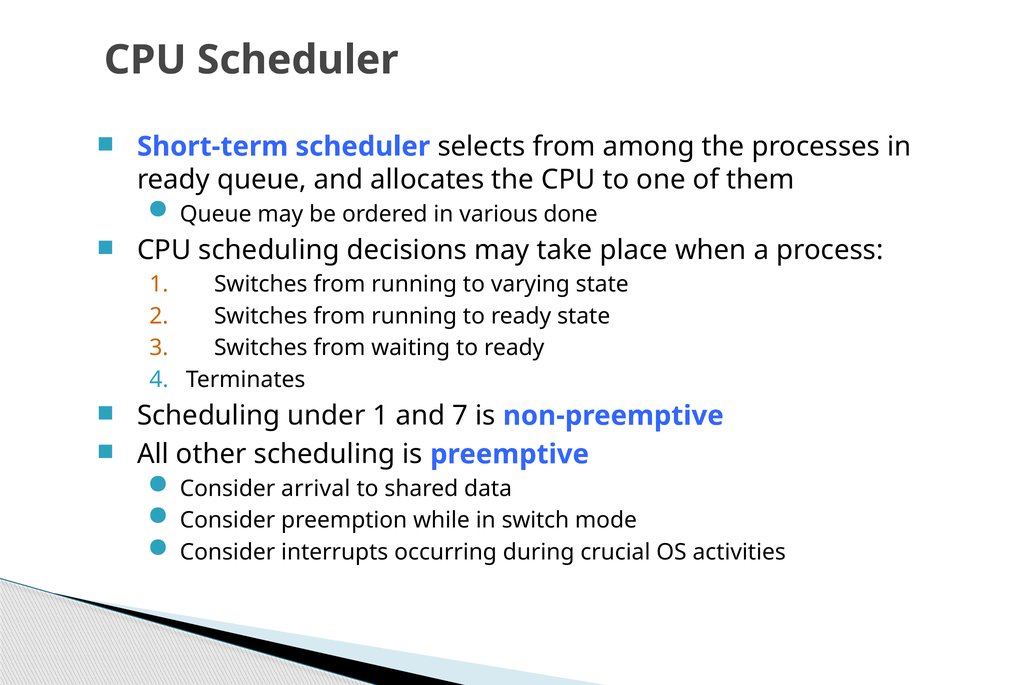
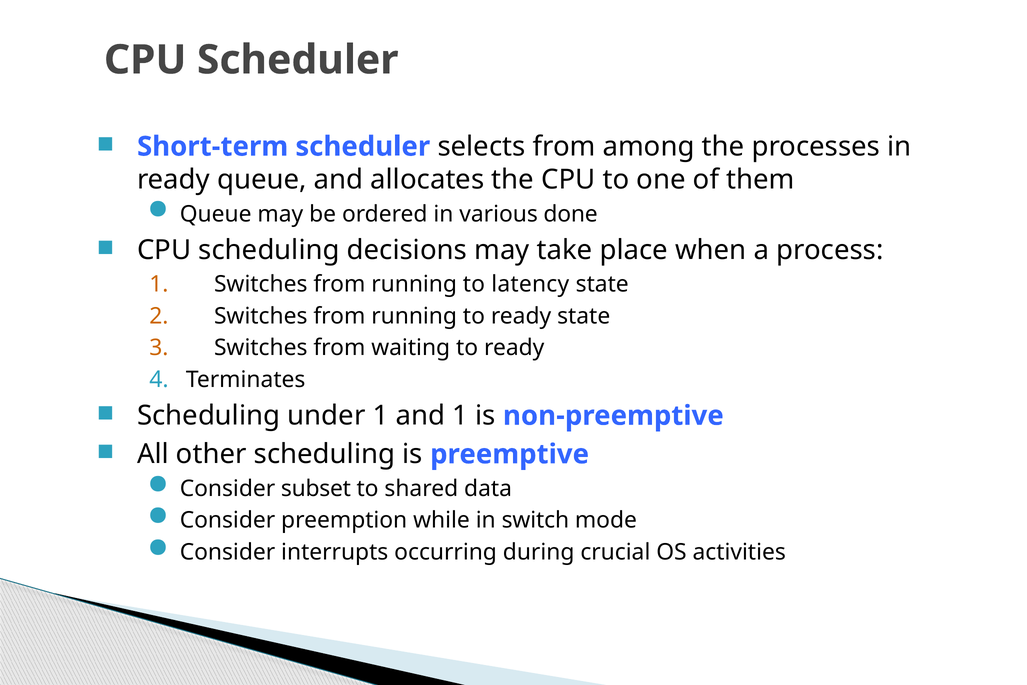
varying: varying -> latency (530, 284)
and 7: 7 -> 1 (460, 416)
arrival: arrival -> subset (316, 488)
